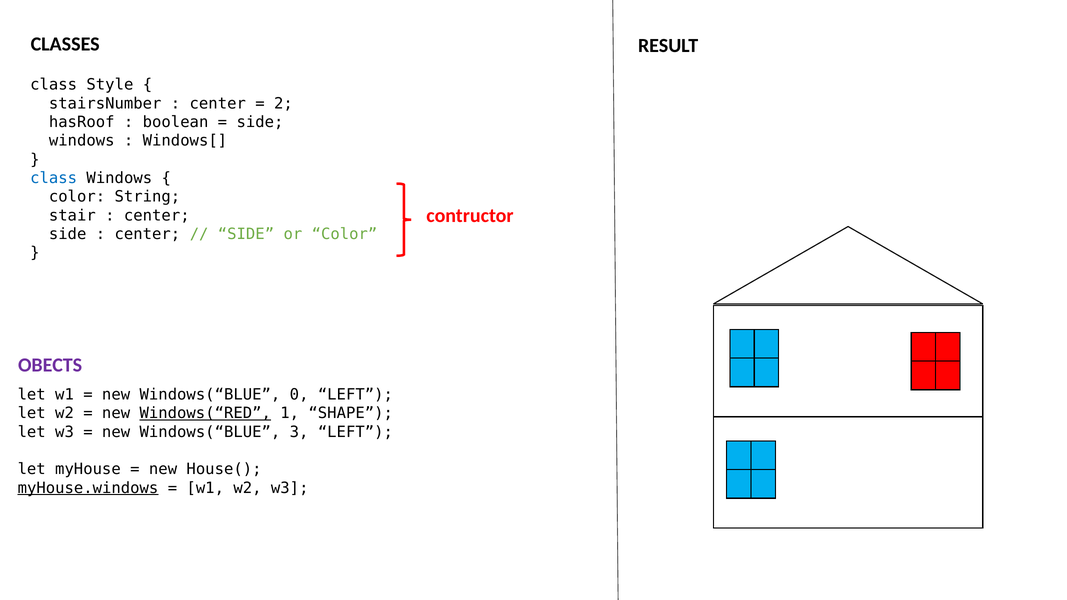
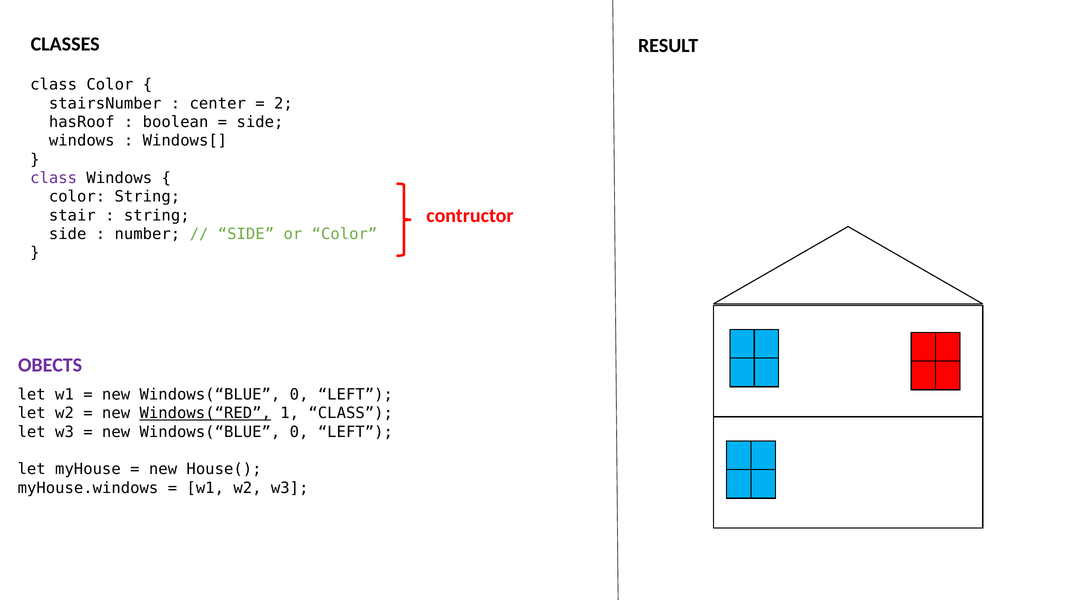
class Style: Style -> Color (110, 85)
class colour: blue -> purple (54, 178)
center: center -> string (157, 216)
center: center -> number (147, 234)
1 SHAPE: SHAPE -> CLASS (351, 413)
3: 3 -> 0 (299, 432)
myHouse.windows underline: present -> none (88, 488)
